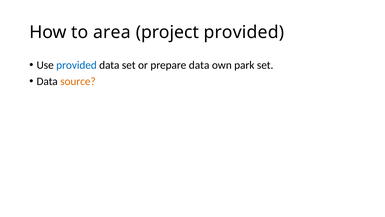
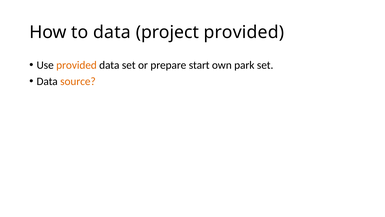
to area: area -> data (112, 32)
provided colour: blue -> orange (77, 65)
prepare data: data -> start (199, 65)
